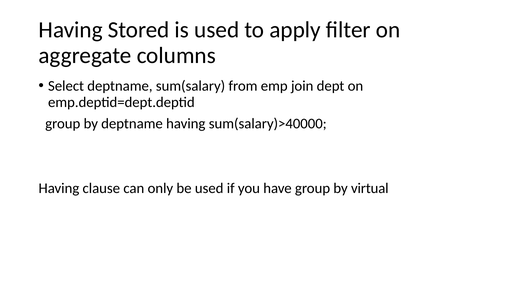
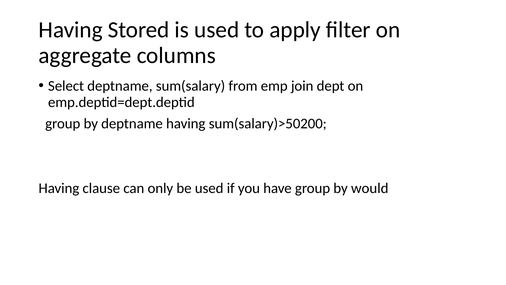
sum(salary)>40000: sum(salary)>40000 -> sum(salary)>50200 (268, 124)
virtual: virtual -> would (370, 188)
